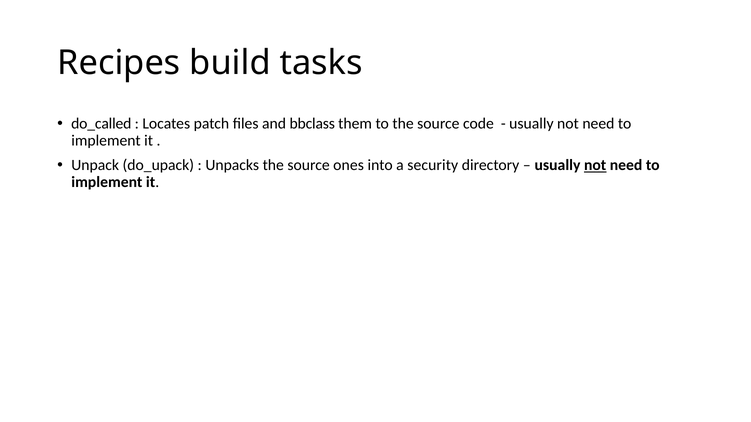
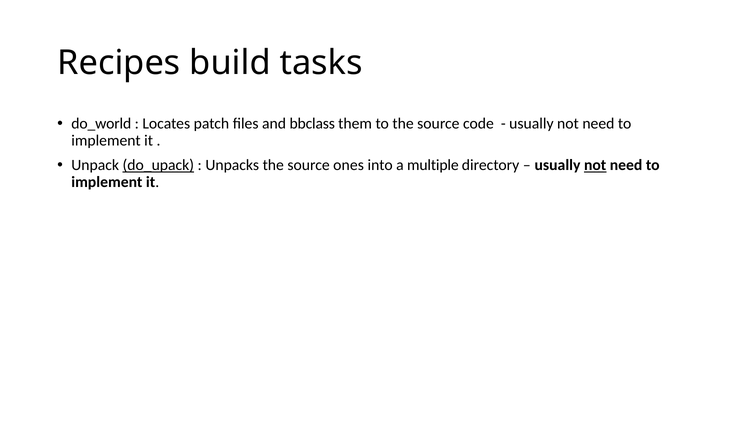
do_called: do_called -> do_world (101, 124)
do_upack underline: none -> present (158, 165)
security: security -> multiple (433, 165)
